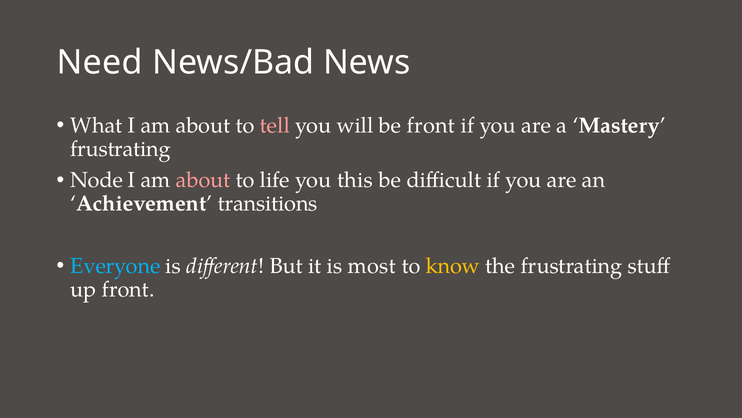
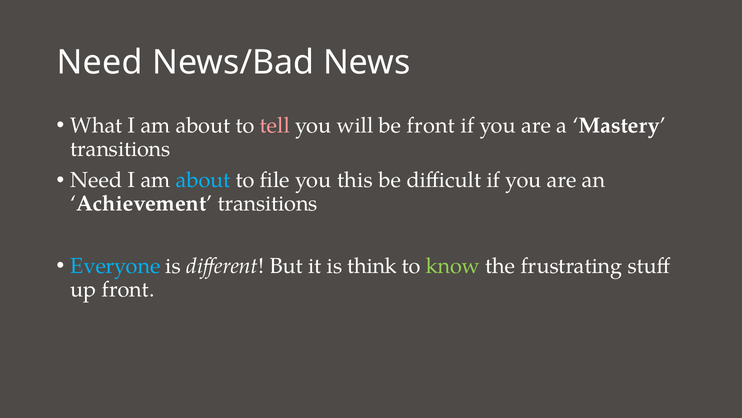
frustrating: frustrating -> transitions (120, 149)
Node: Node -> Need (96, 180)
about colour: pink -> light blue (203, 180)
life: life -> file (275, 180)
most: most -> think (372, 266)
know colour: yellow -> light green (453, 266)
